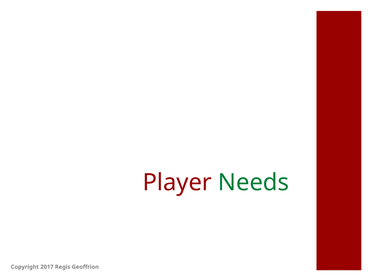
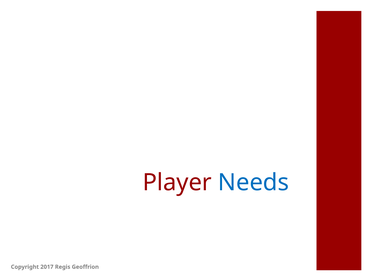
Needs colour: green -> blue (254, 182)
